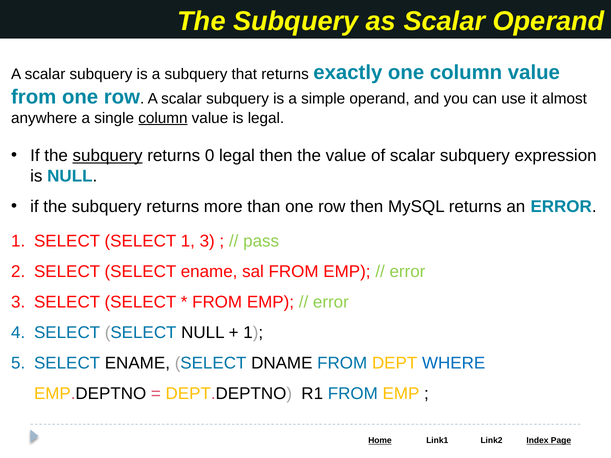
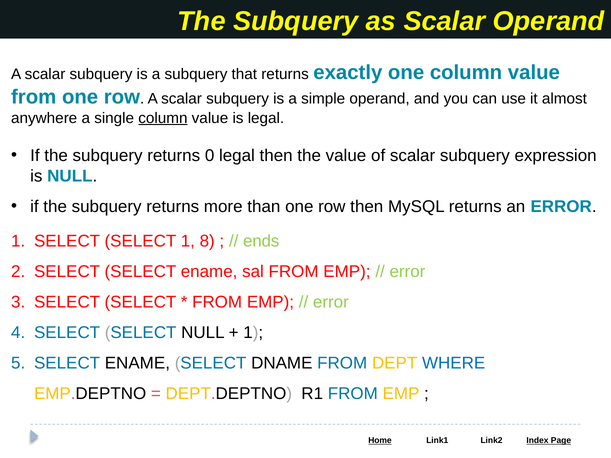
subquery underline: present -> none (108, 156)
1 3: 3 -> 8 (207, 241)
pass: pass -> ends (261, 241)
